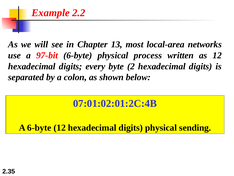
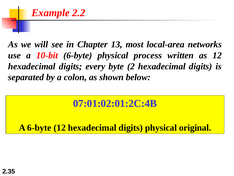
97-bit: 97-bit -> 10-bit (47, 55)
sending: sending -> original (195, 127)
